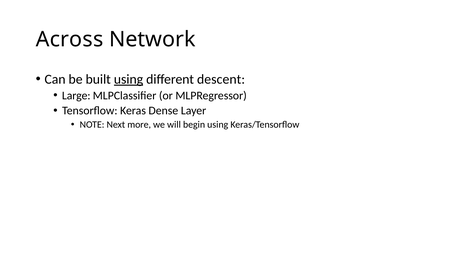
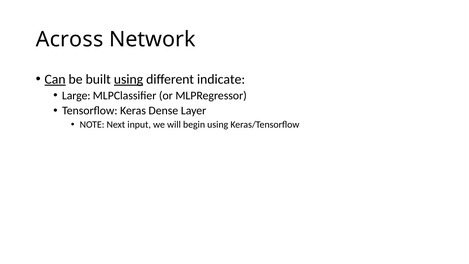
Can underline: none -> present (55, 79)
descent: descent -> indicate (221, 79)
more: more -> input (139, 125)
